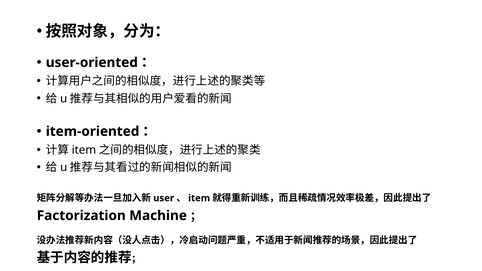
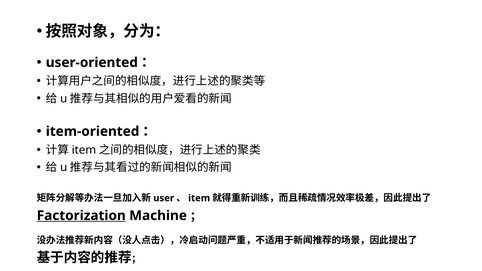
Factorization underline: none -> present (81, 216)
